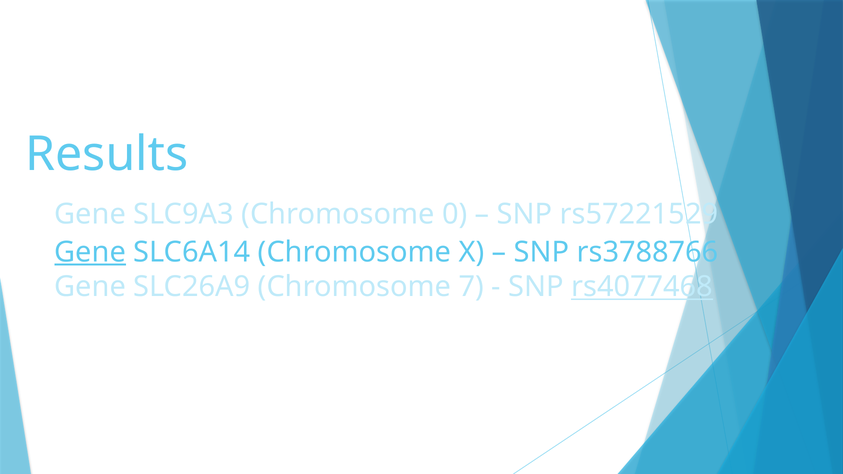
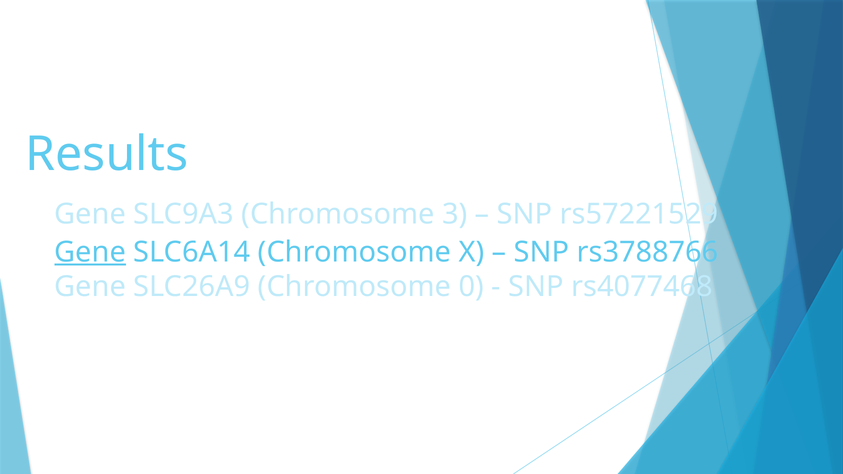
0: 0 -> 3 (455, 214)
7: 7 -> 0 (471, 287)
rs4077468 underline: present -> none (642, 287)
